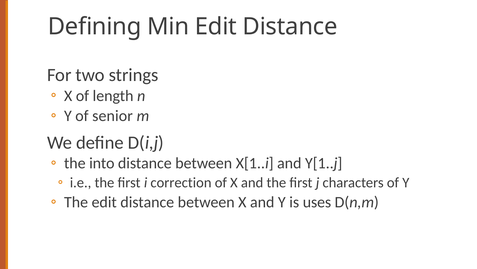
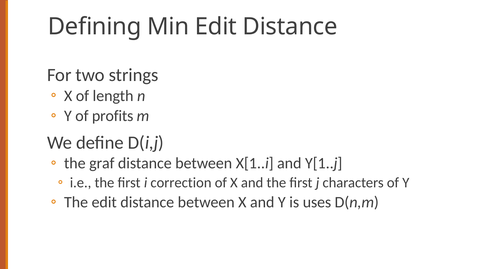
senior: senior -> profits (113, 116)
into: into -> graf (102, 163)
